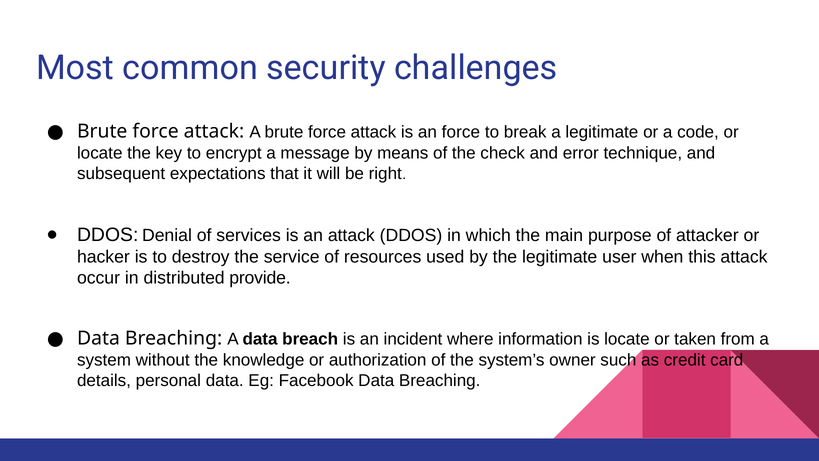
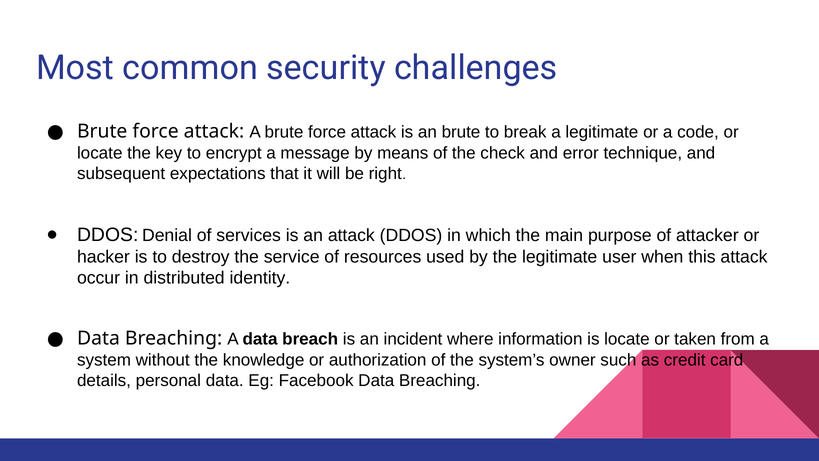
an force: force -> brute (461, 132)
provide: provide -> identity (260, 278)
